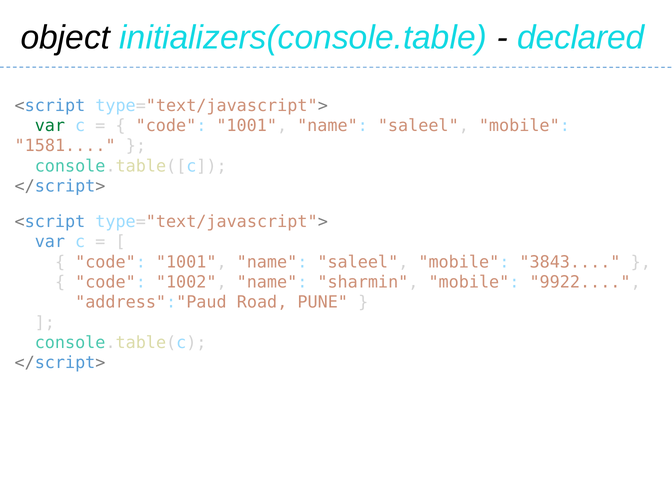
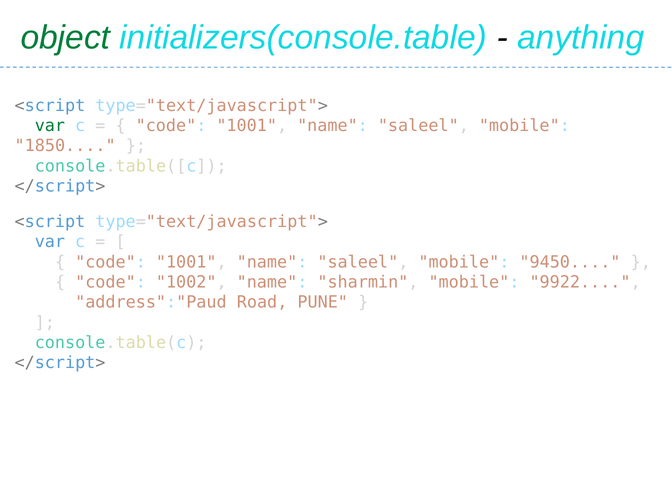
object colour: black -> green (65, 38)
declared: declared -> anything (581, 38)
1581: 1581 -> 1850 (65, 146)
3843: 3843 -> 9450 (570, 262)
